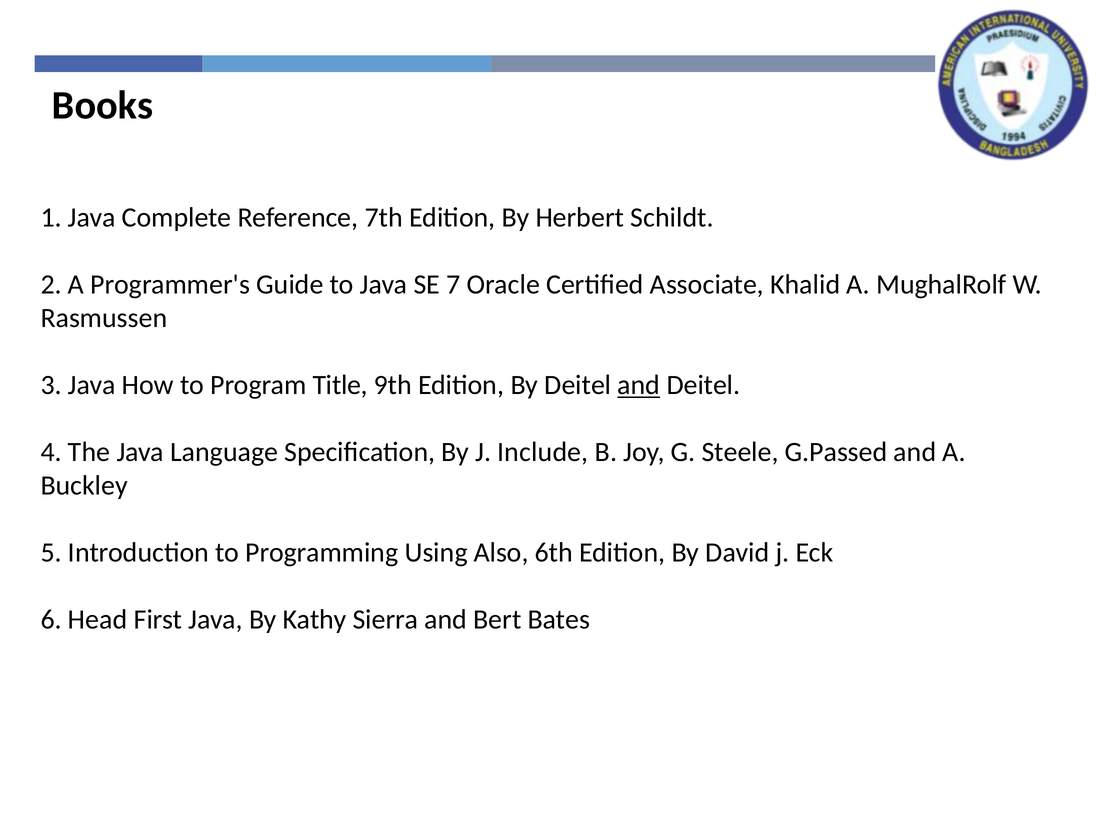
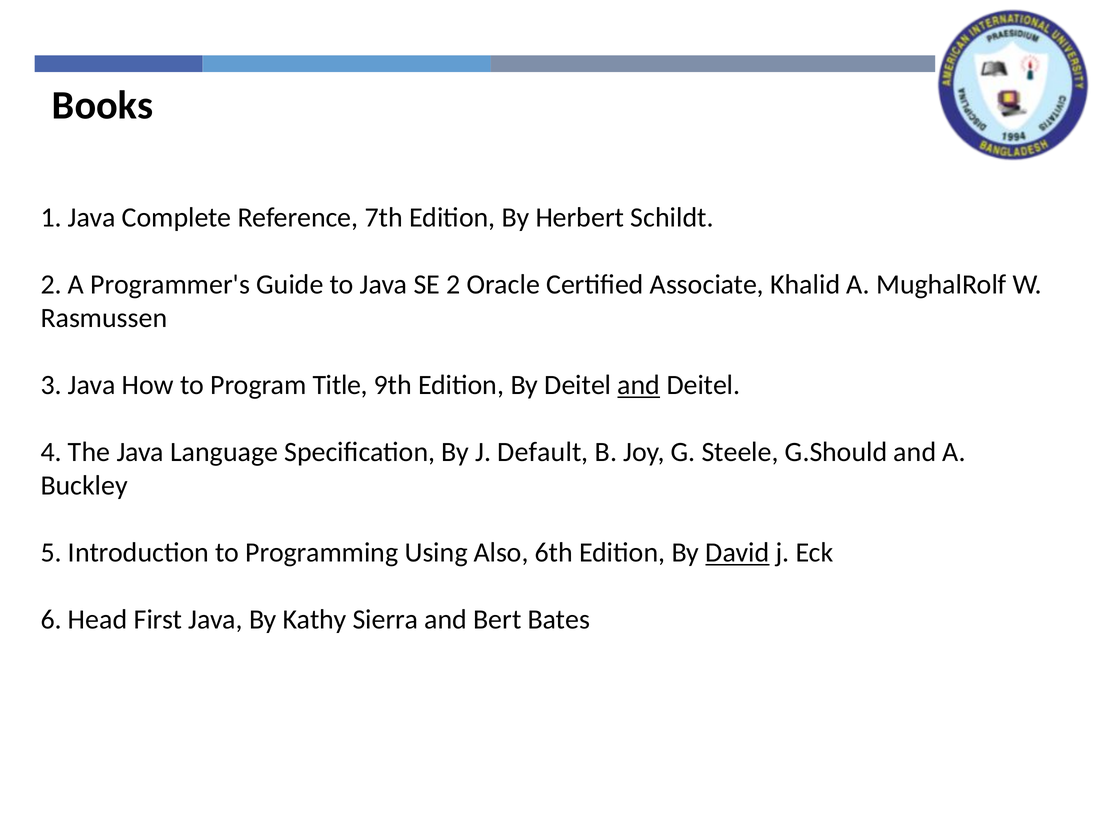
SE 7: 7 -> 2 (453, 285)
Include: Include -> Default (543, 452)
G.Passed: G.Passed -> G.Should (836, 452)
David underline: none -> present (737, 553)
